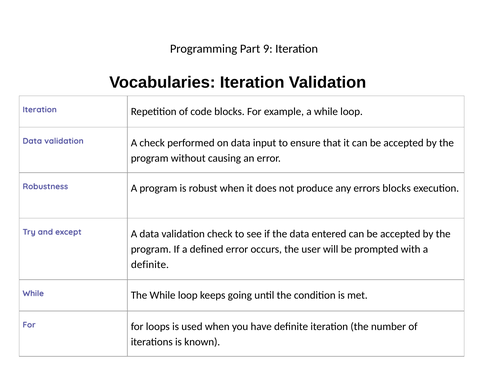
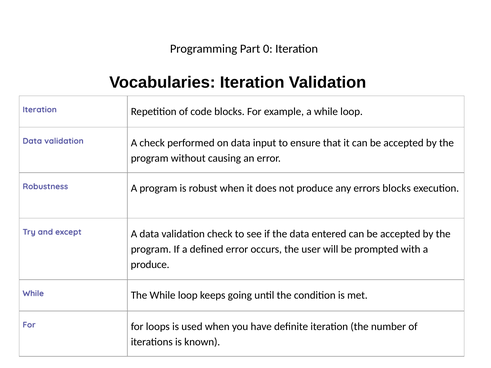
9: 9 -> 0 (268, 49)
definite: definite -> produce (150, 265)
